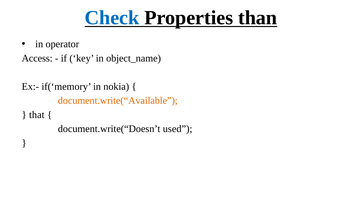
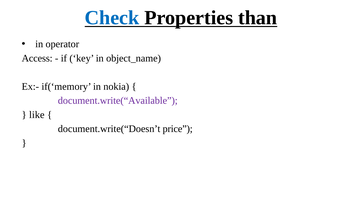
document.write(“Available colour: orange -> purple (118, 100)
that: that -> like (37, 114)
used: used -> price (178, 129)
